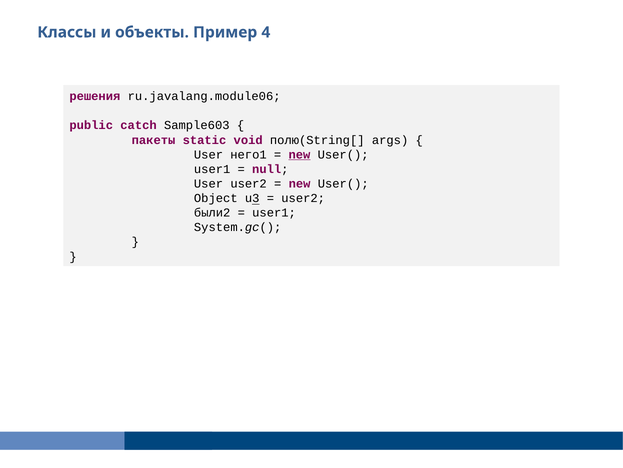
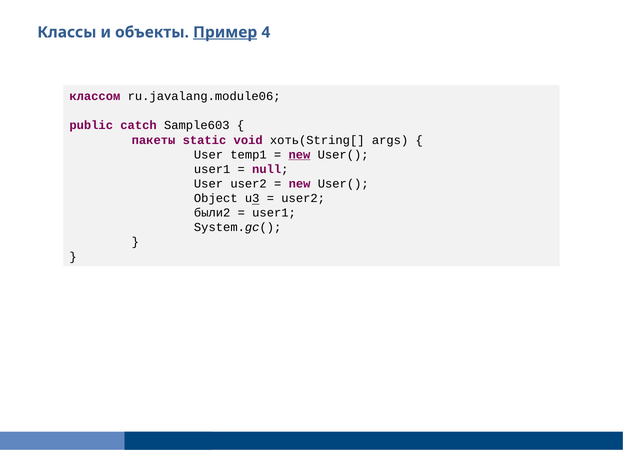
Пример underline: none -> present (225, 32)
решения: решения -> классом (95, 96)
полю(String[: полю(String[ -> хоть(String[ (317, 140)
него1: него1 -> temp1 (249, 154)
